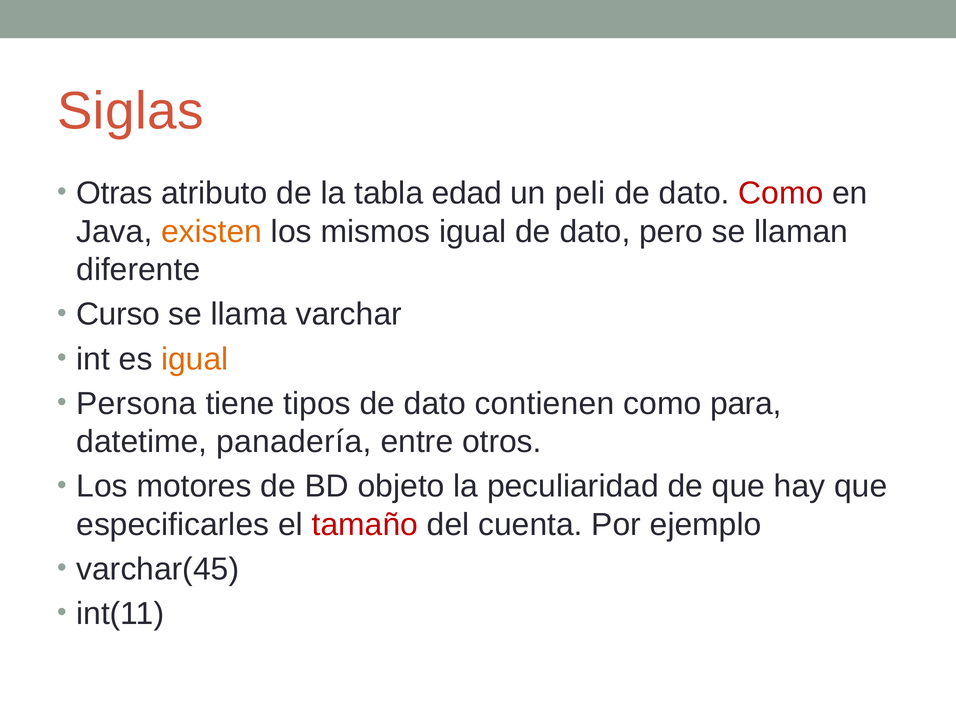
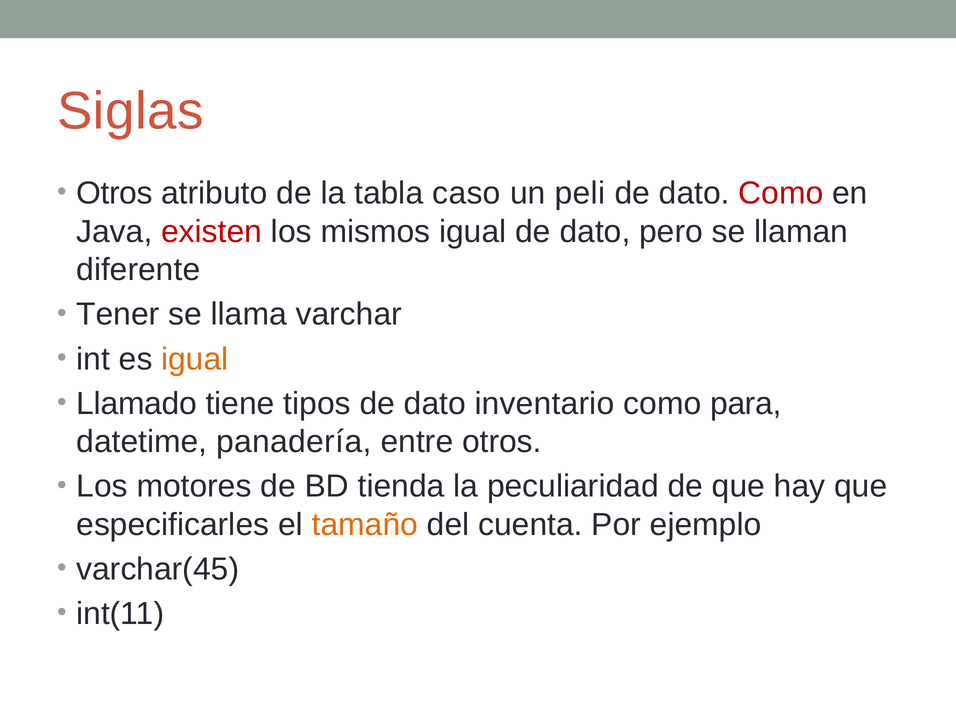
Otras: Otras -> Otros (115, 193)
edad: edad -> caso (467, 193)
existen colour: orange -> red (212, 232)
Curso: Curso -> Tener (118, 314)
Persona: Persona -> Llamado (137, 404)
contienen: contienen -> inventario (545, 404)
objeto: objeto -> tienda (401, 486)
tamaño colour: red -> orange (365, 525)
